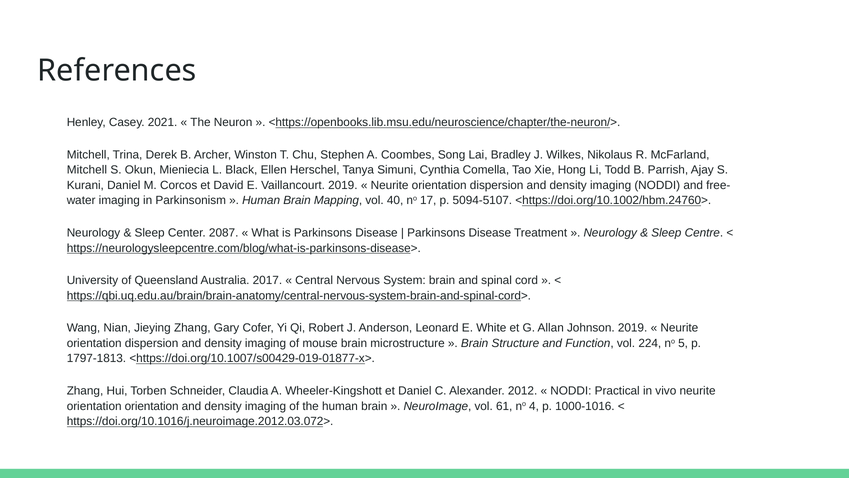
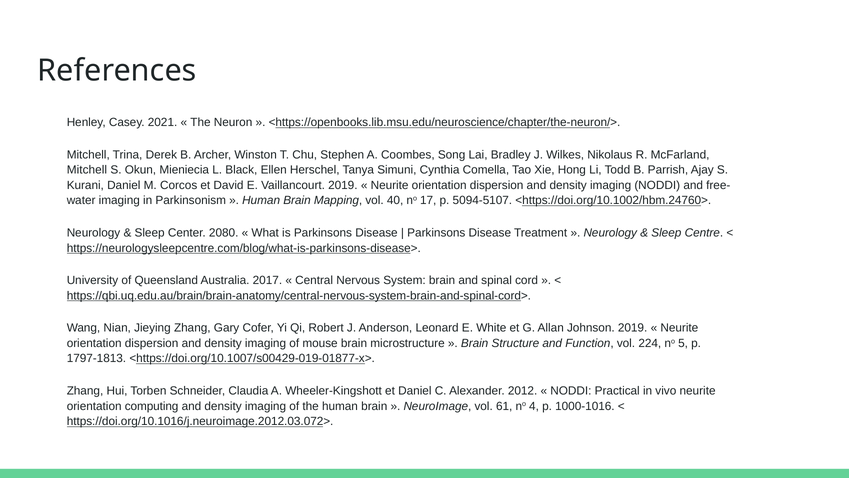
2087: 2087 -> 2080 (224, 233)
orientation orientation: orientation -> computing (152, 406)
